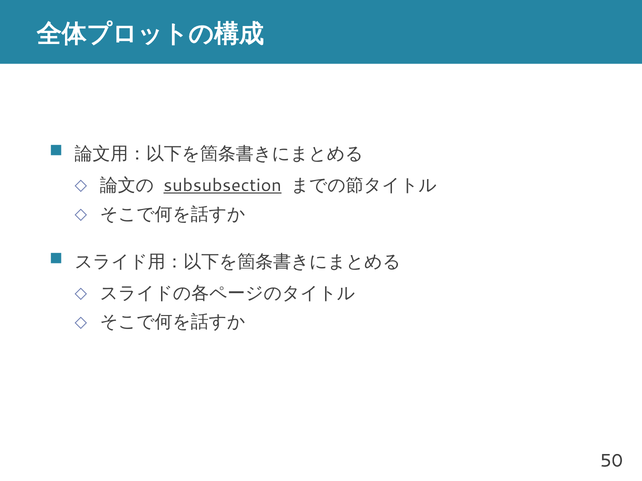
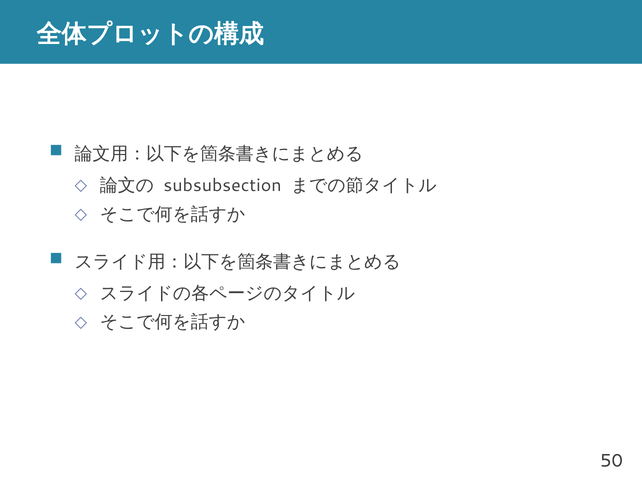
subsubsection underline: present -> none (223, 185)
